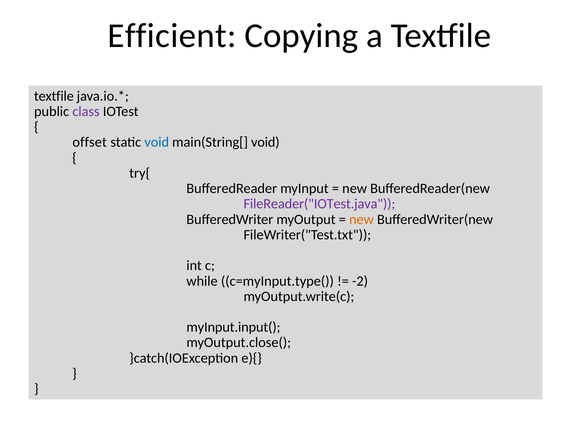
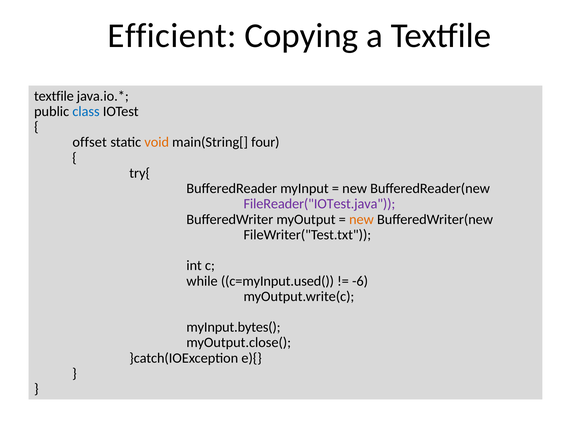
class colour: purple -> blue (86, 111)
void colour: blue -> orange (157, 142)
main(String[ void: void -> four (265, 142)
c=myInput.type(: c=myInput.type( -> c=myInput.used( (277, 281)
-2: -2 -> -6 (360, 281)
myInput.input(: myInput.input( -> myInput.bytes( (233, 327)
